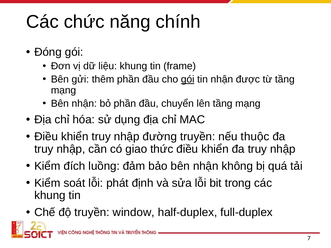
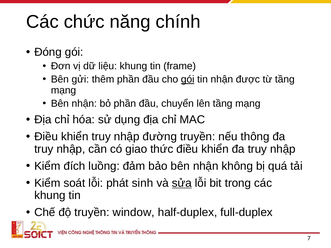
thuộc: thuộc -> thông (255, 137)
định: định -> sinh (143, 183)
sửa underline: none -> present (182, 183)
